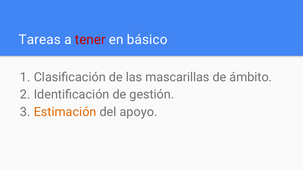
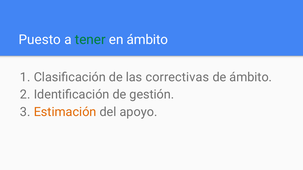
Tareas: Tareas -> Puesto (40, 40)
tener colour: red -> green (90, 40)
en básico: básico -> ámbito (147, 40)
mascarillas: mascarillas -> correctivas (177, 77)
